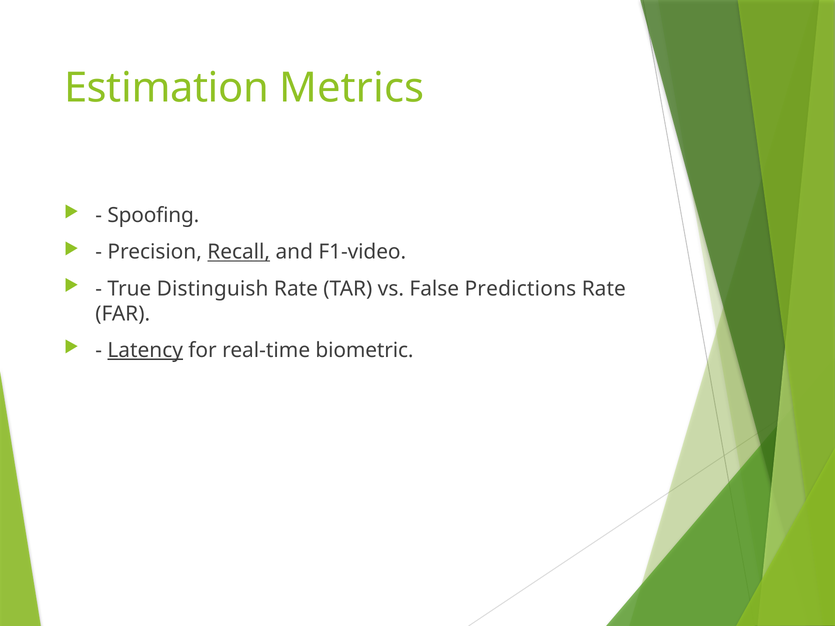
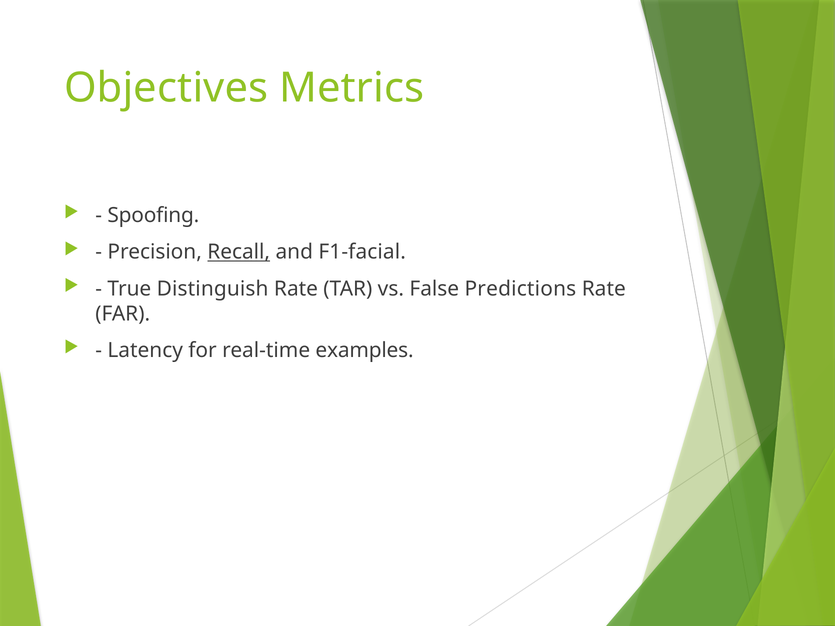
Estimation: Estimation -> Objectives (166, 88)
F1-video: F1-video -> F1-facial (362, 252)
Latency underline: present -> none (145, 350)
biometric: biometric -> examples (365, 350)
